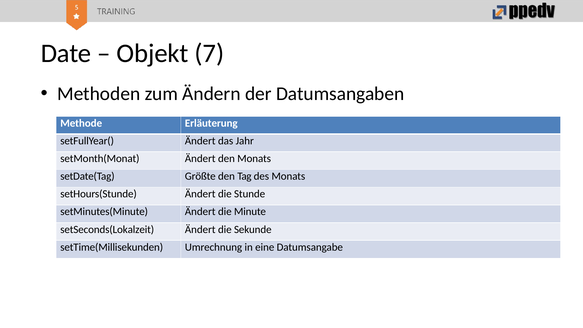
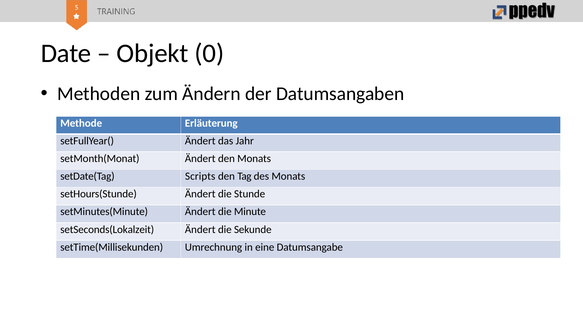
7: 7 -> 0 (209, 53)
Größte: Größte -> Scripts (200, 176)
